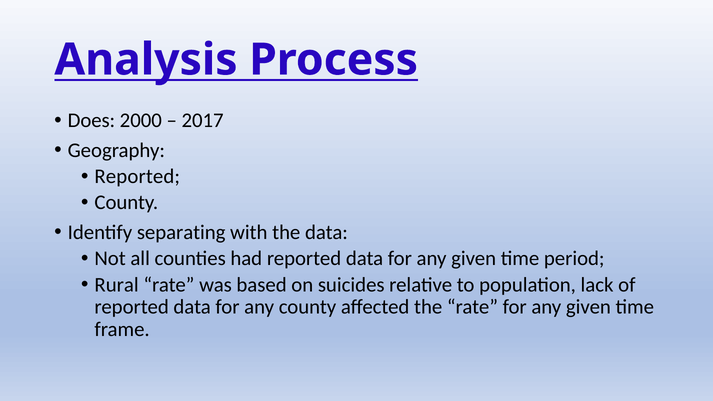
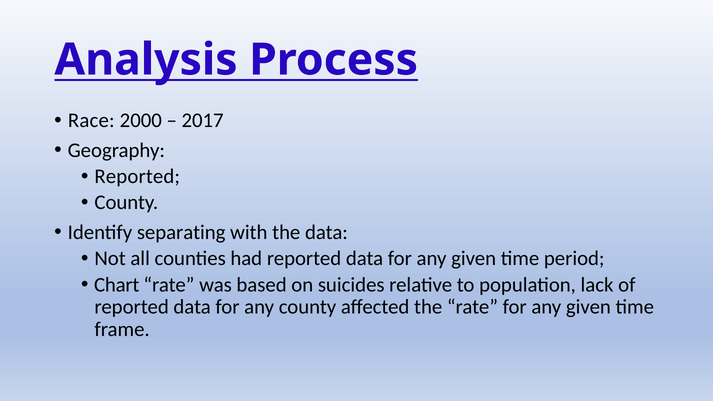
Does: Does -> Race (91, 121)
Rural: Rural -> Chart (117, 285)
